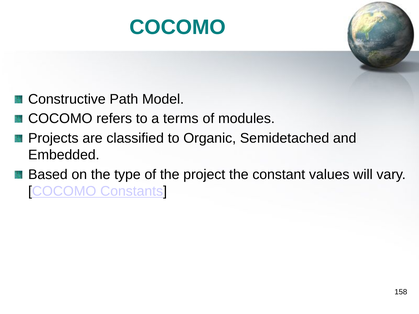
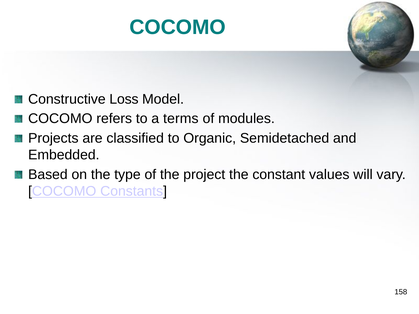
Path: Path -> Loss (124, 99)
